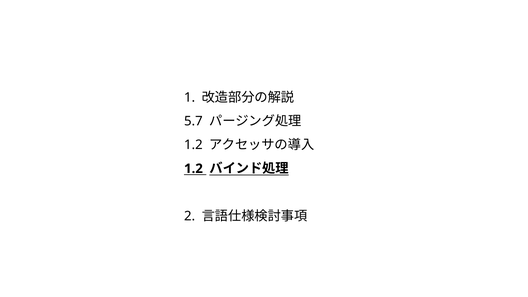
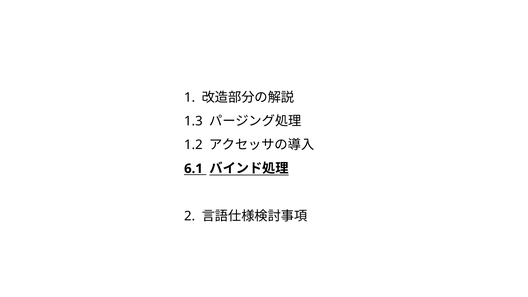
5.7: 5.7 -> 1.3 (193, 121)
1.2: 1.2 -> 6.1 (193, 169)
